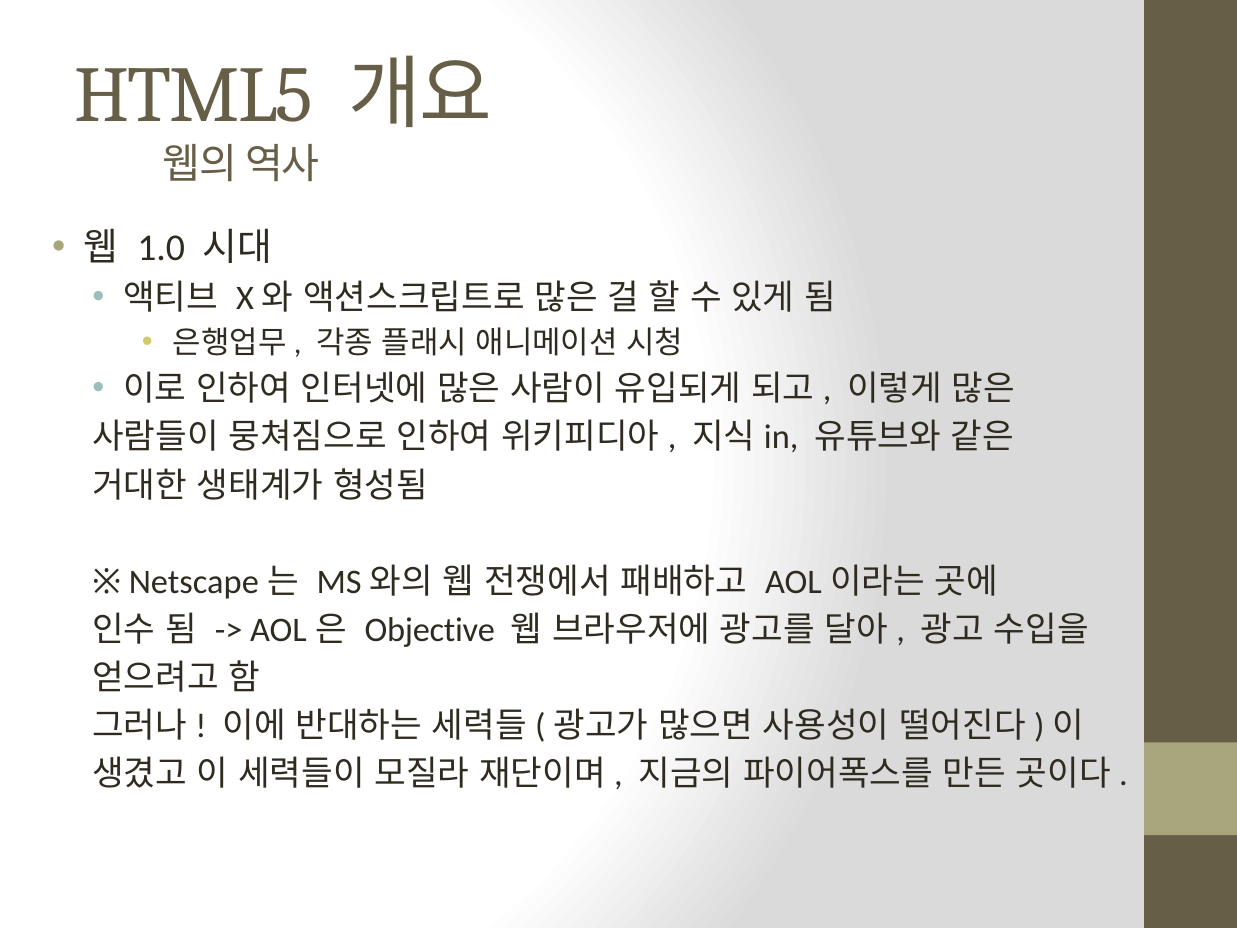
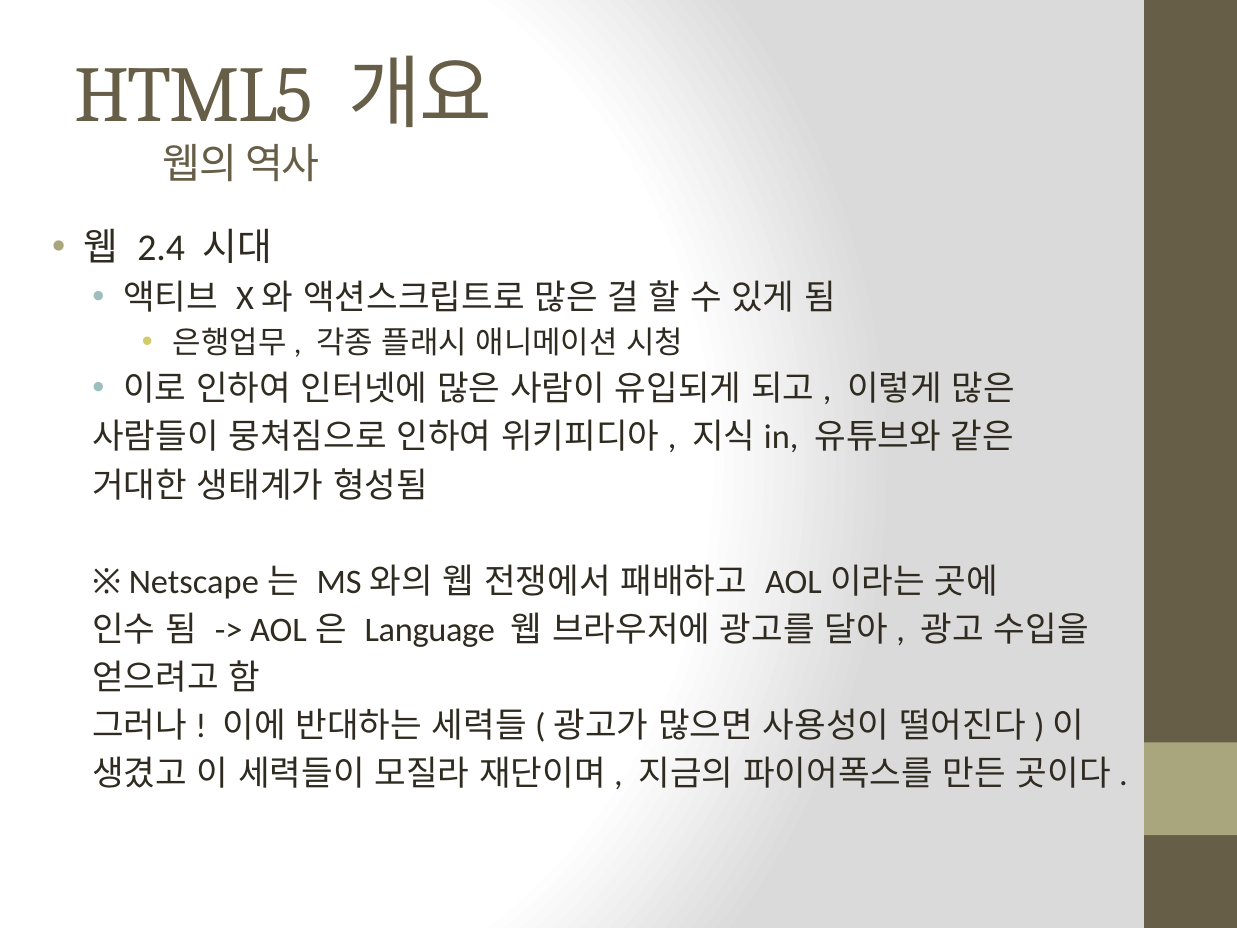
1.0: 1.0 -> 2.4 (161, 248)
Objective: Objective -> Language (430, 630)
